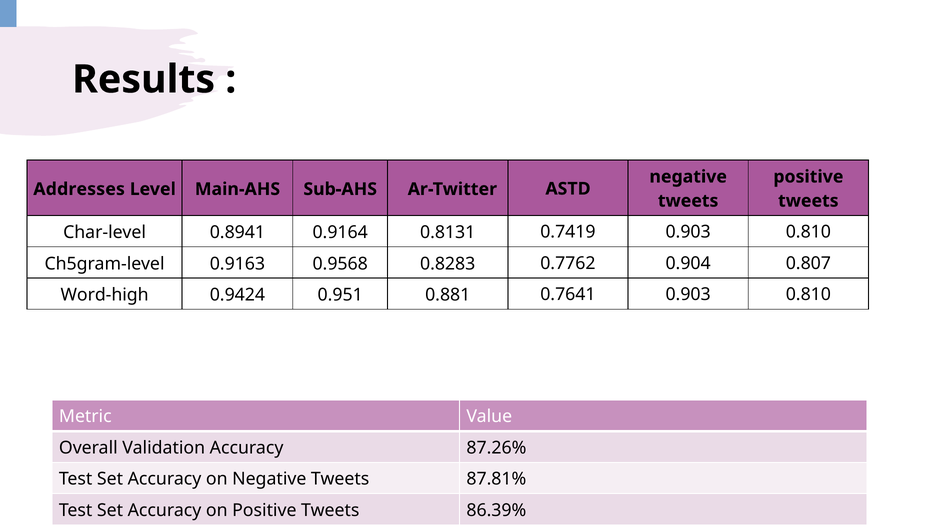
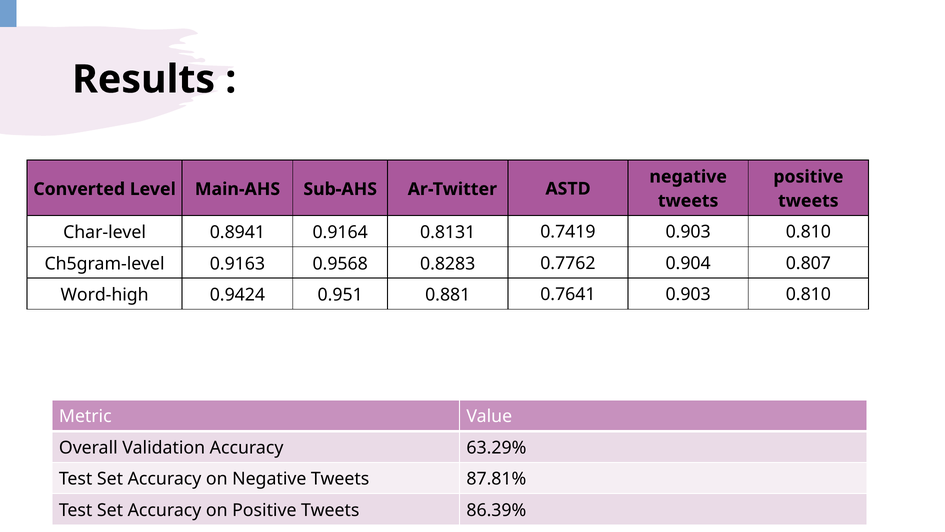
Addresses: Addresses -> Converted (79, 189)
87.26%: 87.26% -> 63.29% (496, 447)
